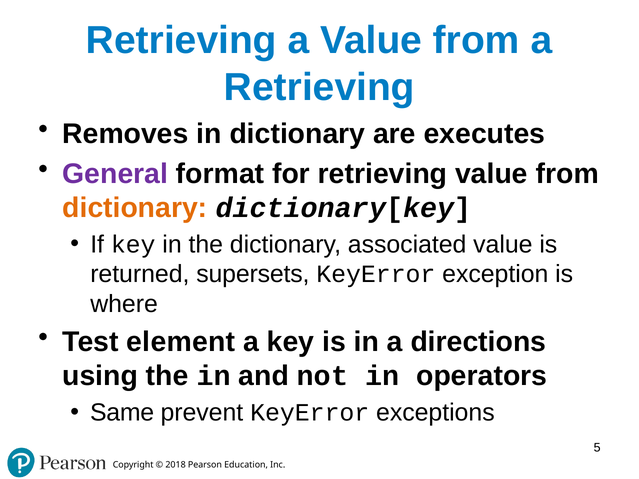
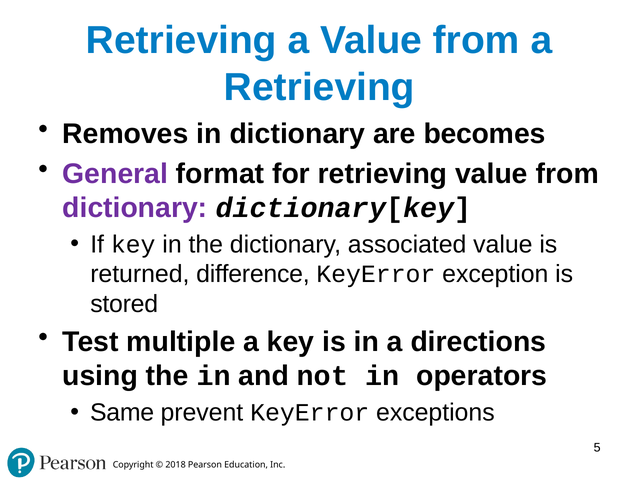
executes: executes -> becomes (485, 134)
dictionary colour: orange -> purple (135, 208)
supersets: supersets -> difference (253, 274)
where: where -> stored (124, 304)
element: element -> multiple (181, 342)
